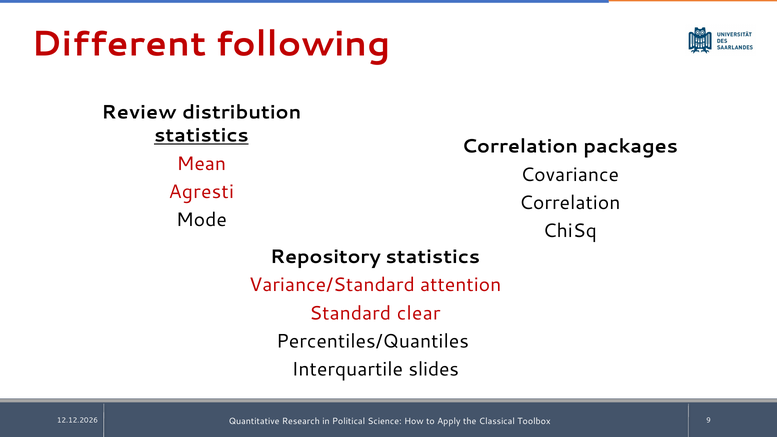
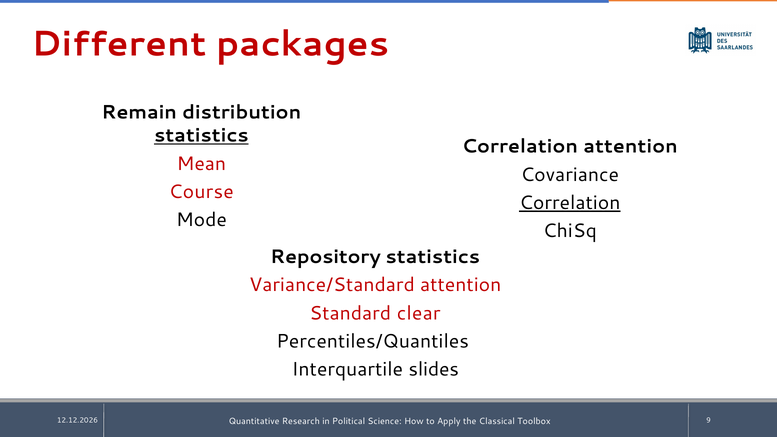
following: following -> packages (303, 44)
Review: Review -> Remain (139, 112)
Correlation packages: packages -> attention (631, 147)
Agresti: Agresti -> Course (201, 192)
Correlation underline: none -> present (570, 203)
